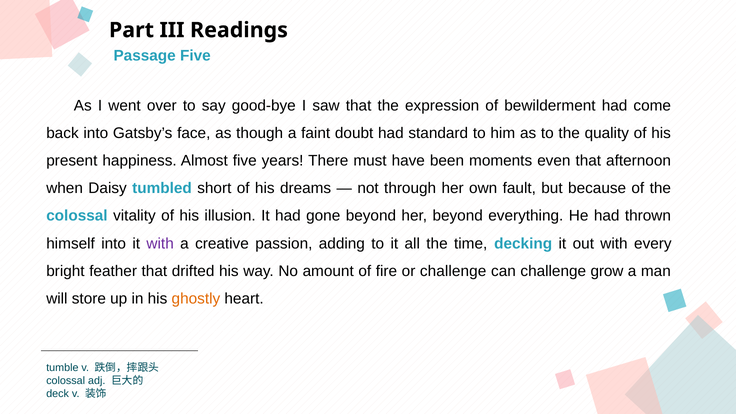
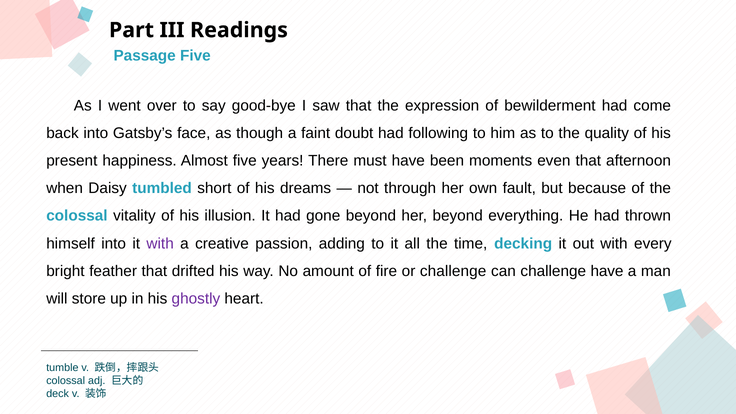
standard: standard -> following (438, 133)
challenge grow: grow -> have (607, 271)
ghostly colour: orange -> purple (196, 299)
